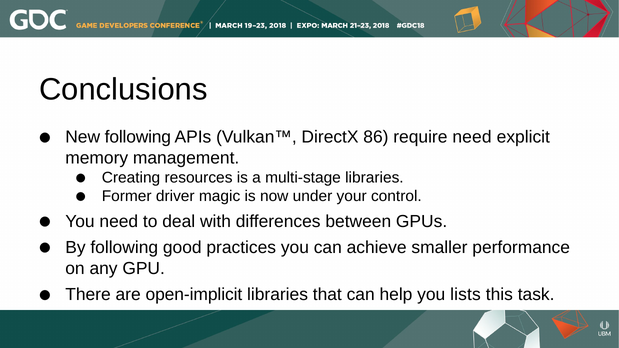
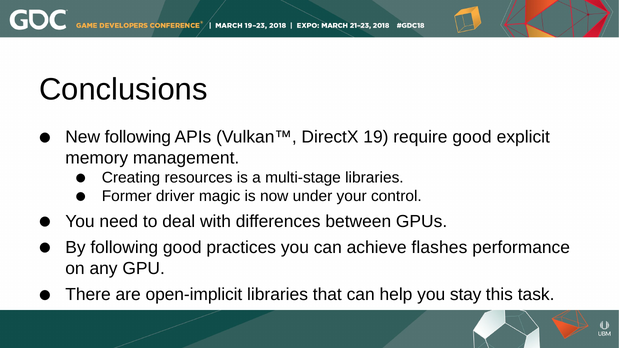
86: 86 -> 19 (376, 137)
require need: need -> good (472, 137)
smaller: smaller -> flashes (439, 248)
lists: lists -> stay (466, 295)
